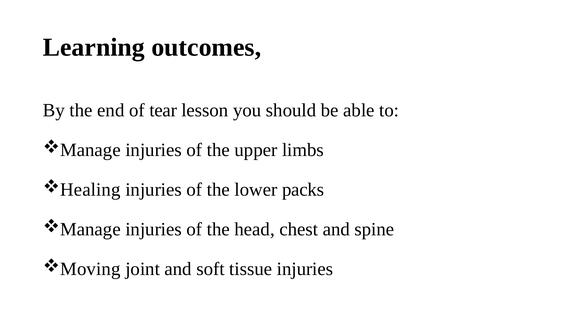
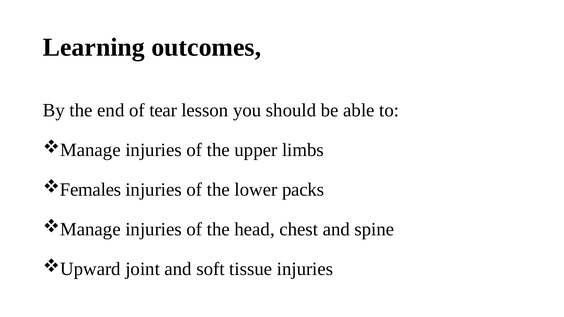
Healing: Healing -> Females (91, 190)
Moving: Moving -> Upward (90, 269)
